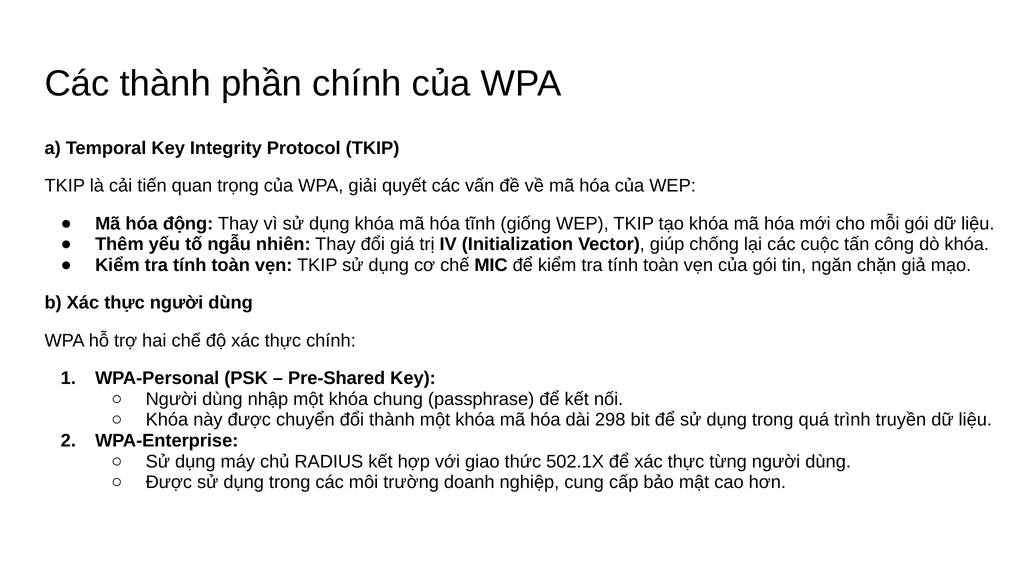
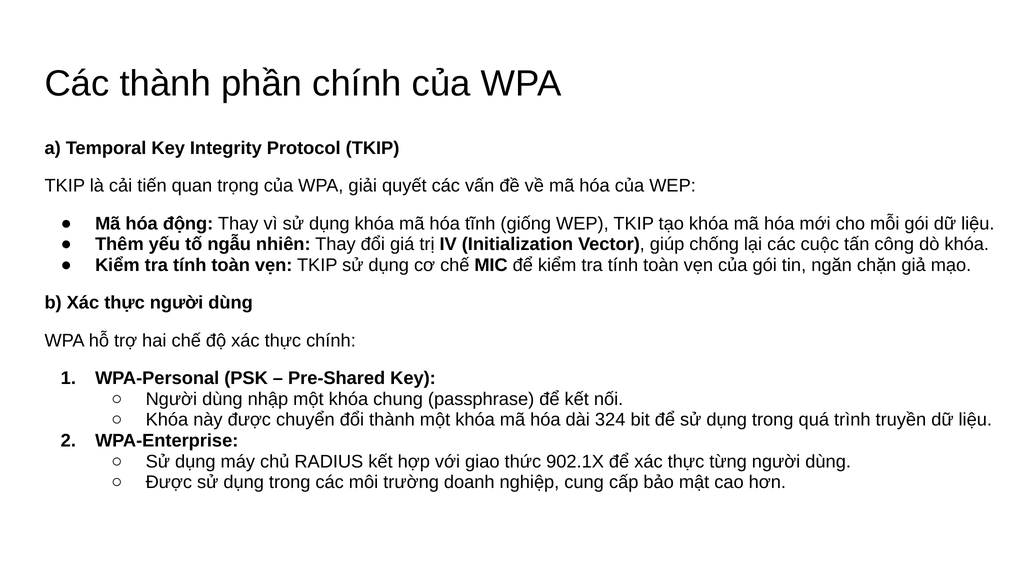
298: 298 -> 324 (610, 420)
502.1X: 502.1X -> 902.1X (575, 461)
